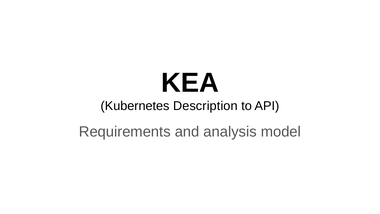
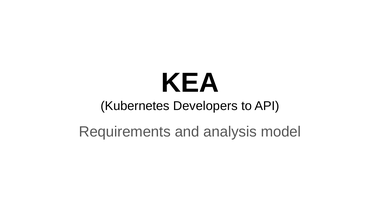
Description: Description -> Developers (205, 106)
